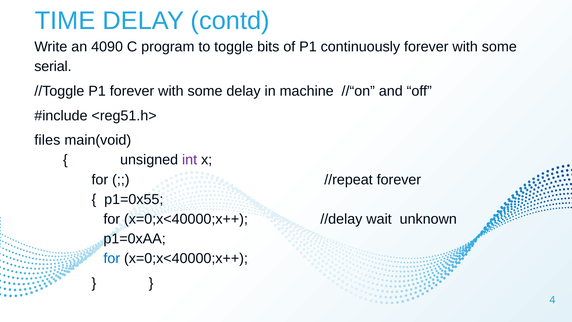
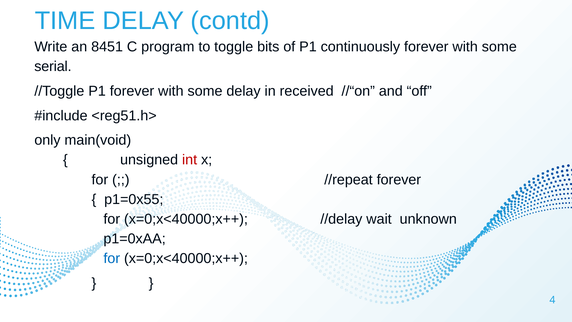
4090: 4090 -> 8451 (107, 47)
machine: machine -> received (307, 91)
files: files -> only (47, 140)
int colour: purple -> red (190, 160)
